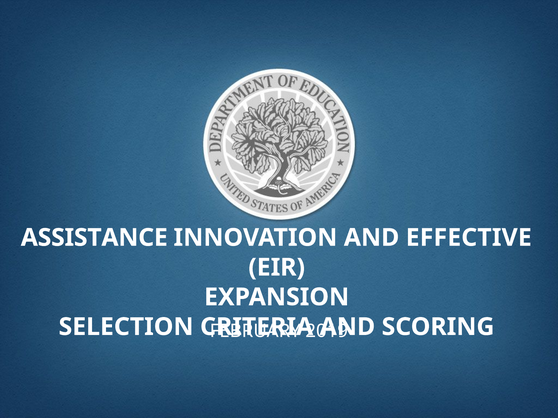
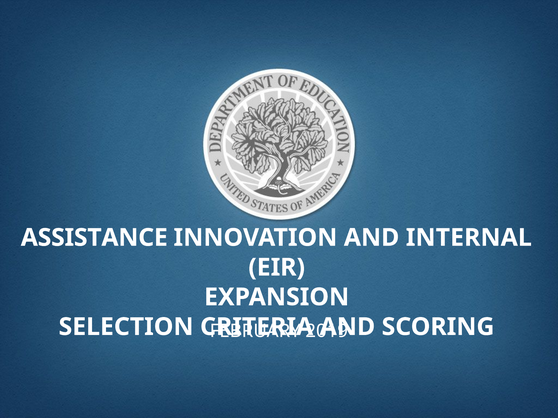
EFFECTIVE: EFFECTIVE -> INTERNAL (469, 238)
